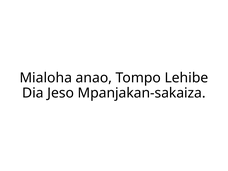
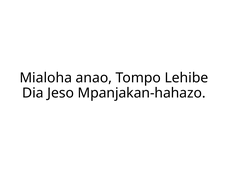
Mpanjakan-sakaiza: Mpanjakan-sakaiza -> Mpanjakan-hahazo (142, 93)
